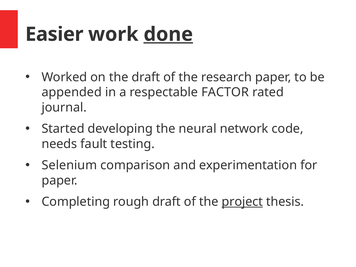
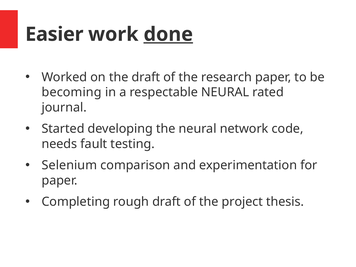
appended: appended -> becoming (72, 92)
respectable FACTOR: FACTOR -> NEURAL (225, 92)
project underline: present -> none (242, 202)
